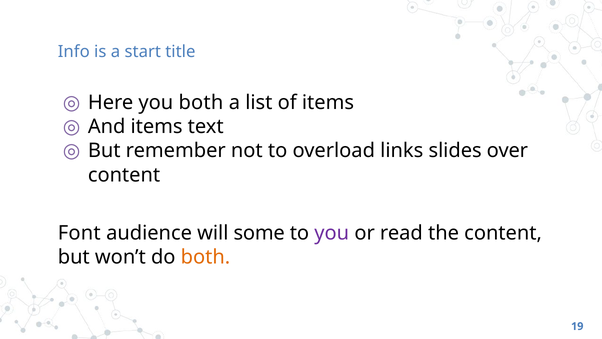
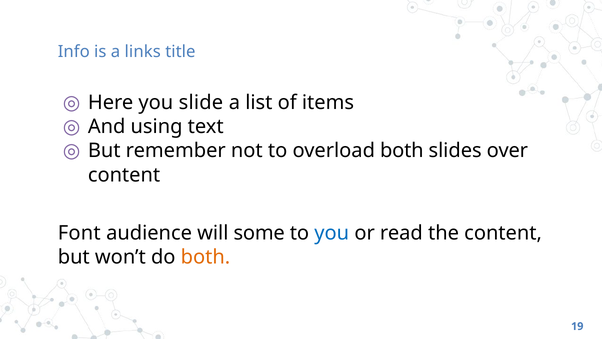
start: start -> links (143, 52)
you both: both -> slide (201, 103)
And items: items -> using (157, 127)
overload links: links -> both (402, 151)
you colour: purple -> blue (332, 233)
